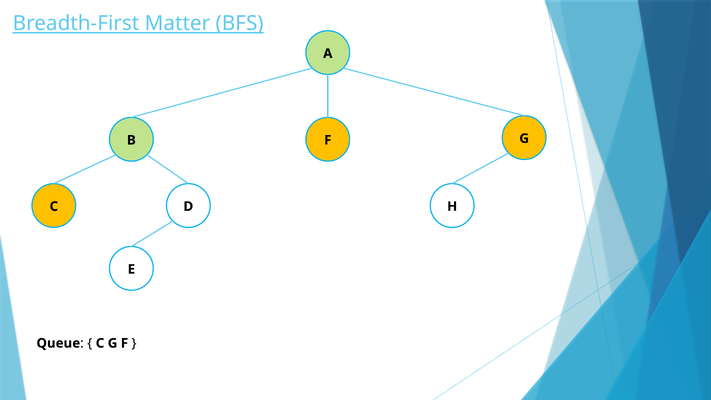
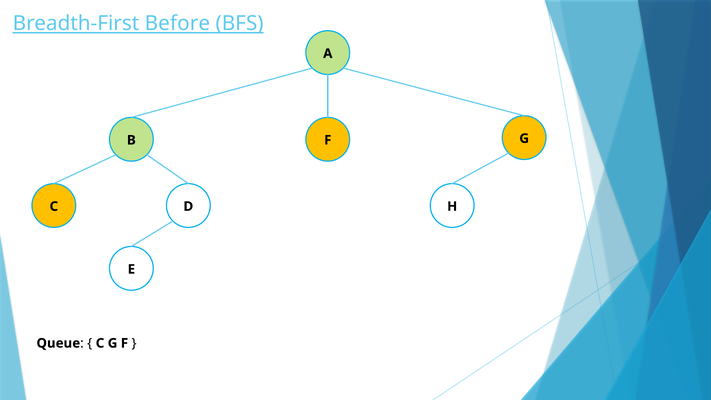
Matter: Matter -> Before (177, 23)
